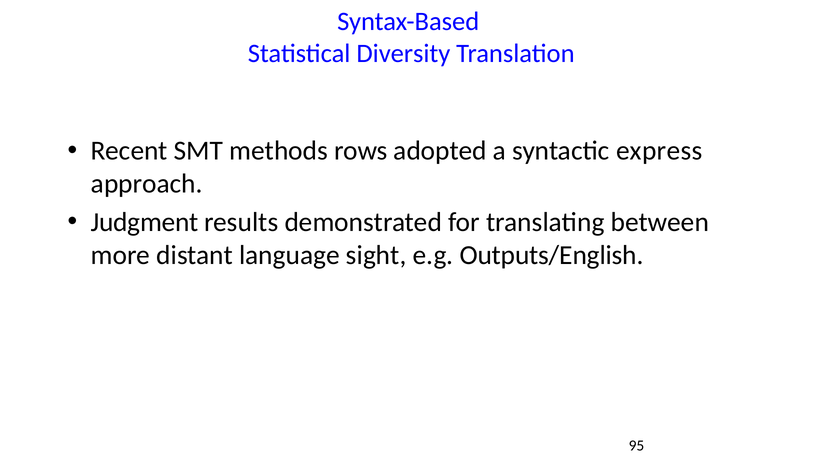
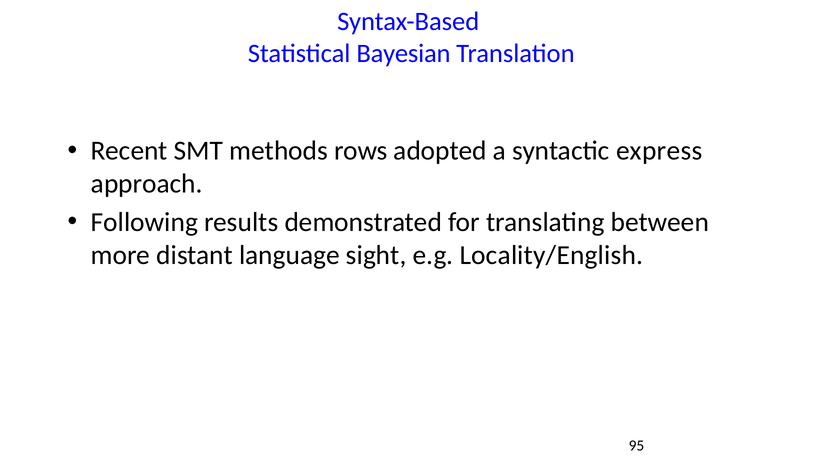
Diversity: Diversity -> Bayesian (403, 54)
Judgment: Judgment -> Following (144, 222)
Outputs/English: Outputs/English -> Locality/English (551, 255)
